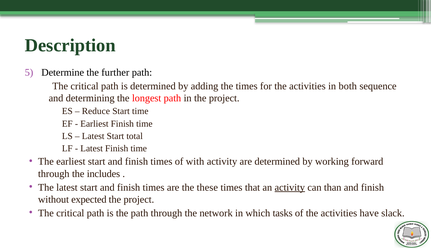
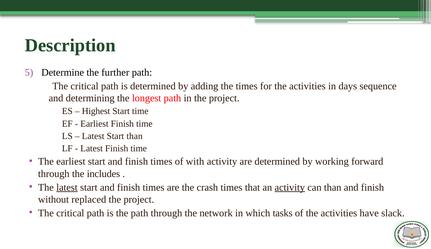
both: both -> days (348, 86)
Reduce: Reduce -> Highest (96, 111)
Start total: total -> than (135, 136)
latest underline: none -> present (67, 187)
these: these -> crash (207, 187)
expected: expected -> replaced (89, 199)
